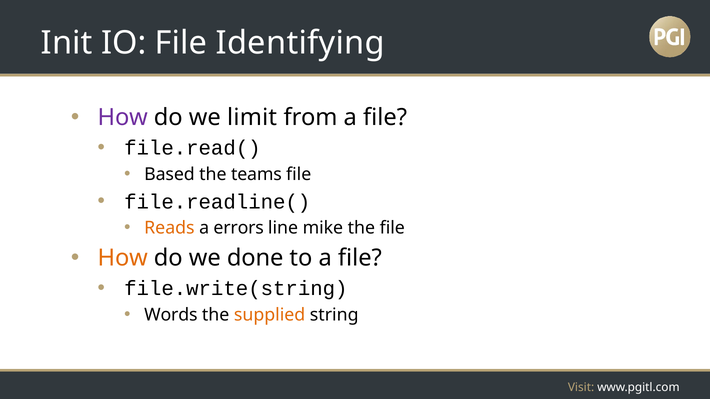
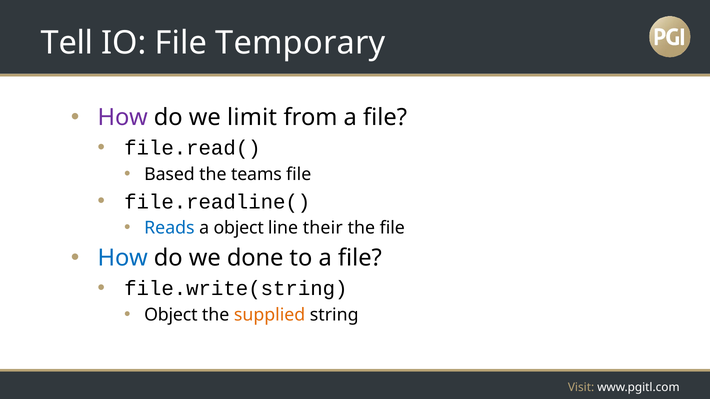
Init: Init -> Tell (67, 43)
Identifying: Identifying -> Temporary (300, 43)
Reads colour: orange -> blue (169, 228)
a errors: errors -> object (239, 228)
mike: mike -> their (323, 228)
How colour: orange -> blue (123, 258)
Words: Words -> Object (171, 315)
